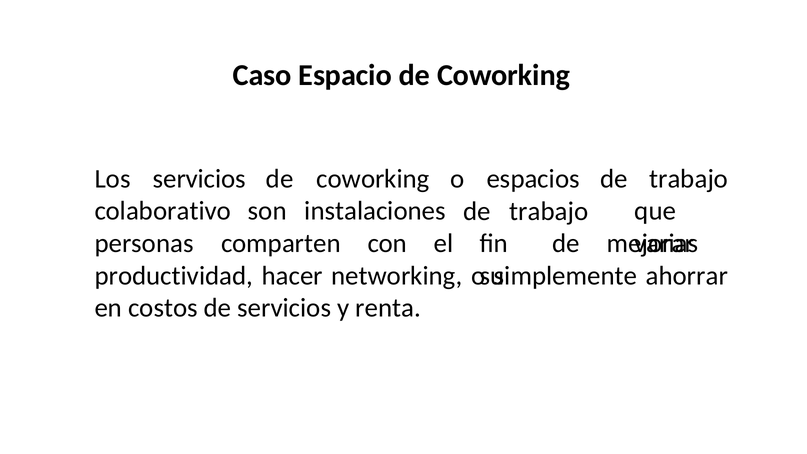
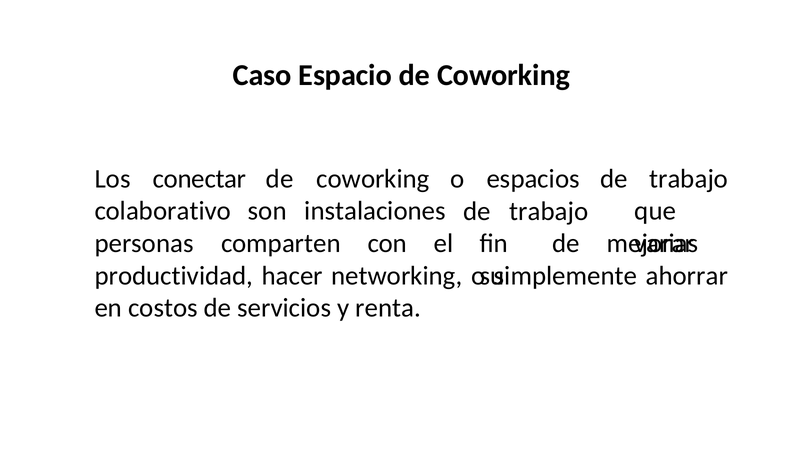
Los servicios: servicios -> conectar (199, 179)
